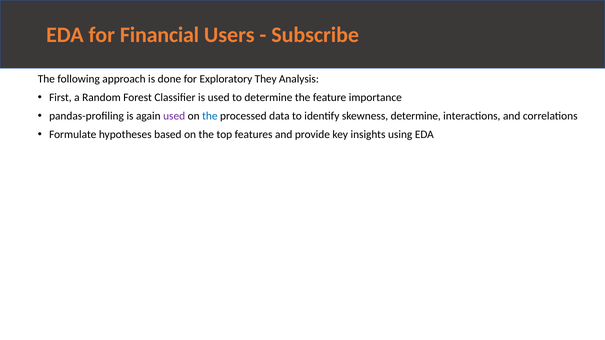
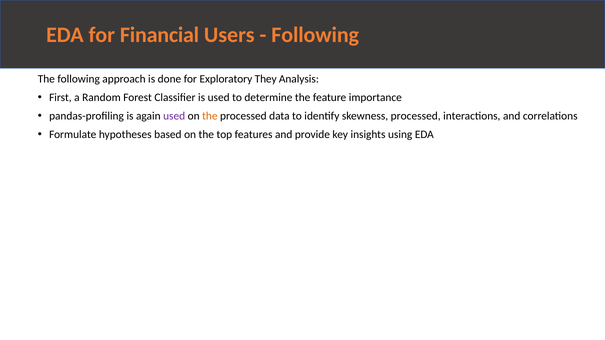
Subscribe: Subscribe -> Following (315, 35)
the colour: blue -> orange (210, 116)
skewness determine: determine -> processed (416, 116)
